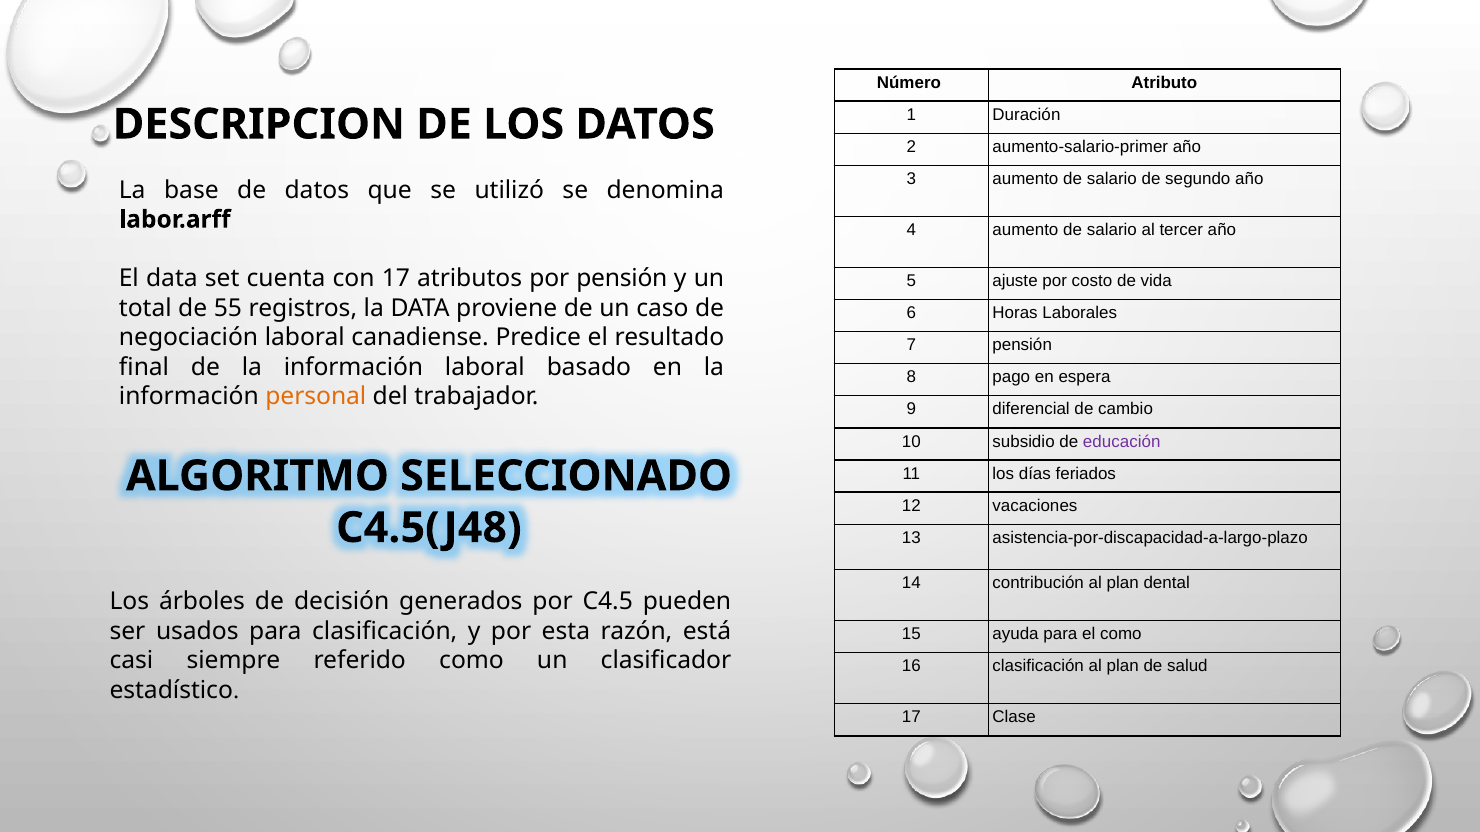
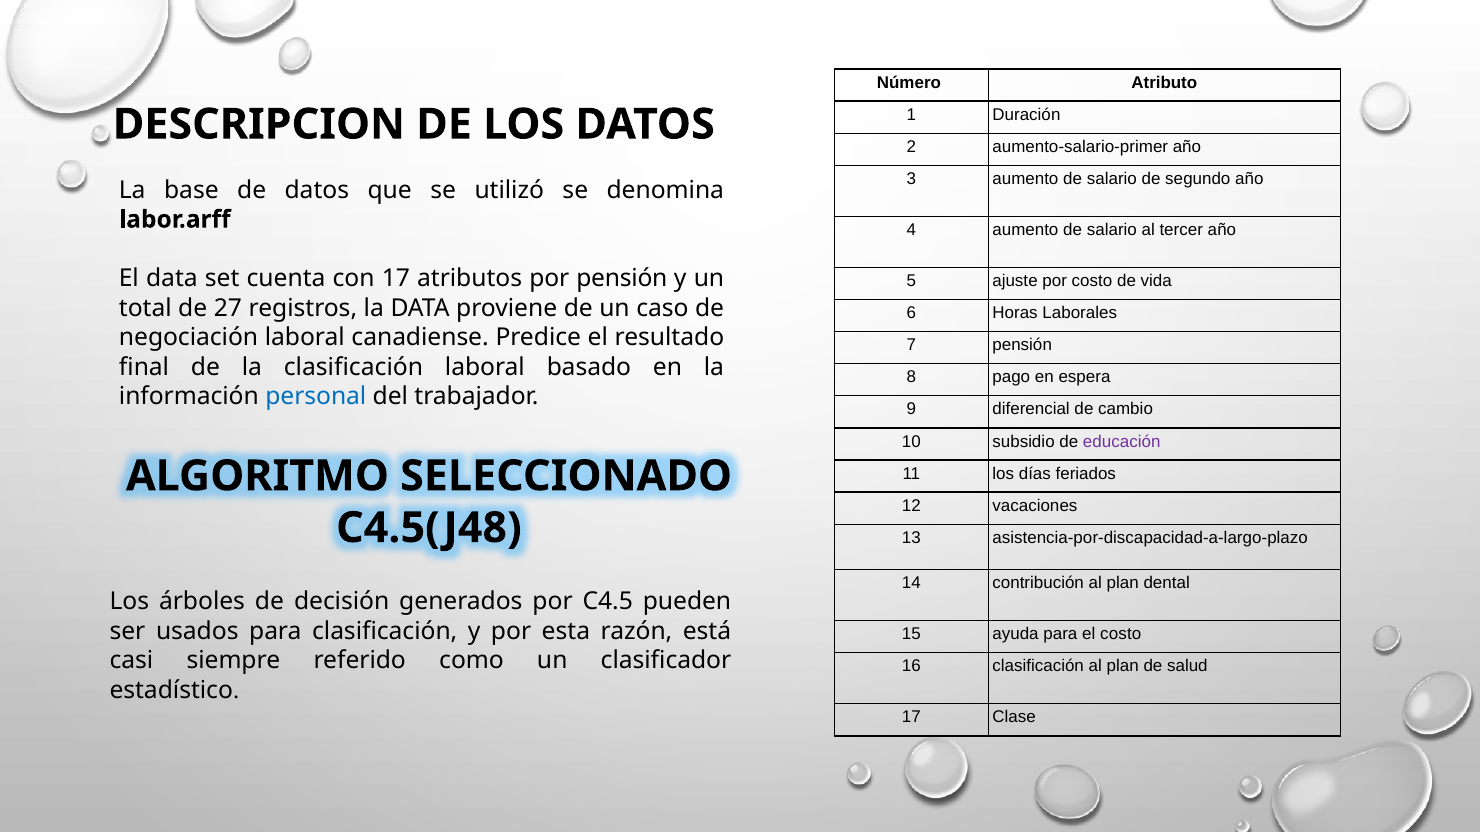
55: 55 -> 27 (228, 308)
de la información: información -> clasificación (353, 368)
personal colour: orange -> blue (316, 397)
el como: como -> costo (1121, 635)
